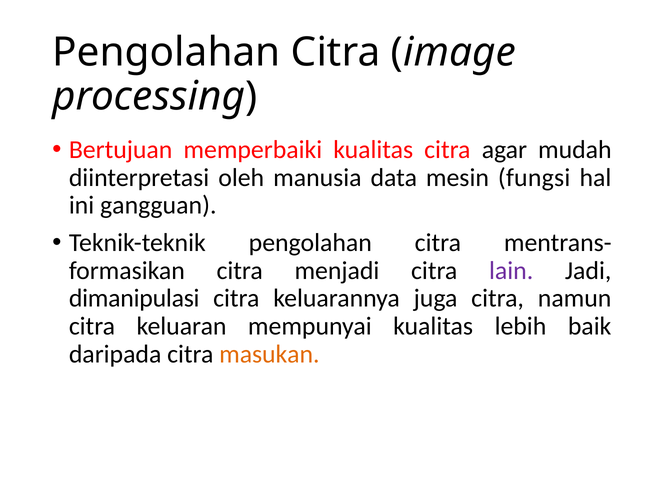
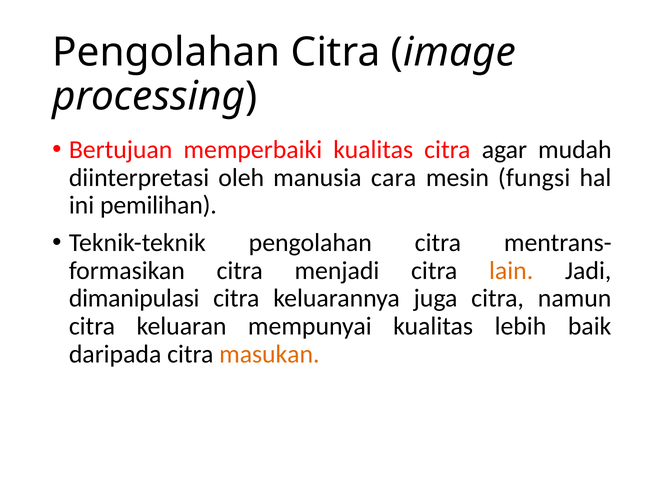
data: data -> cara (394, 178)
gangguan: gangguan -> pemilihan (158, 205)
lain colour: purple -> orange (511, 270)
